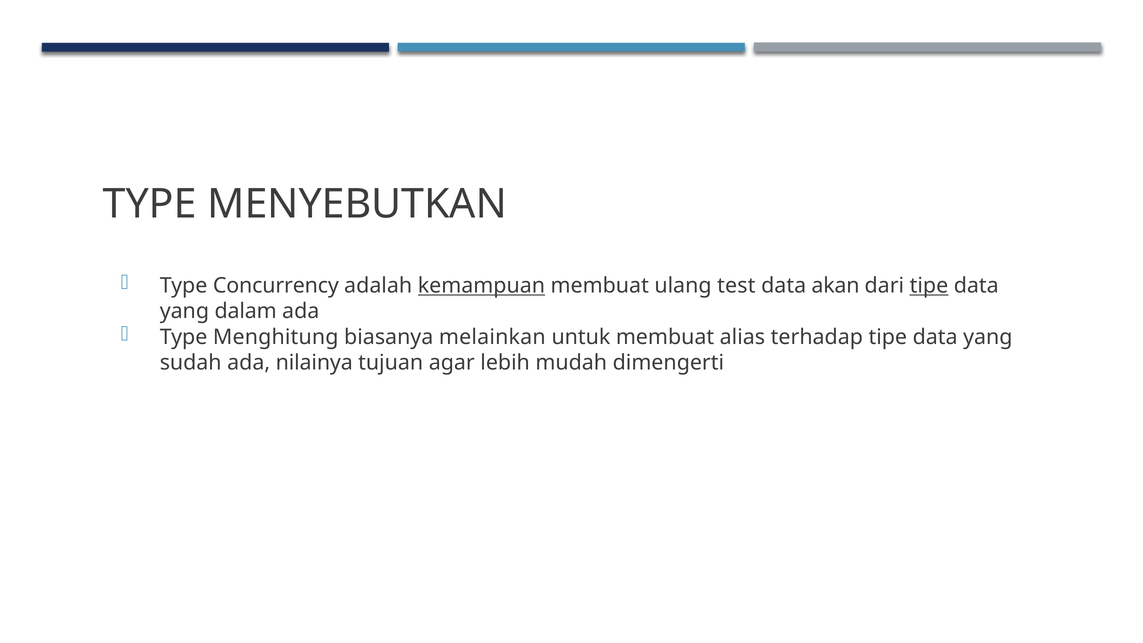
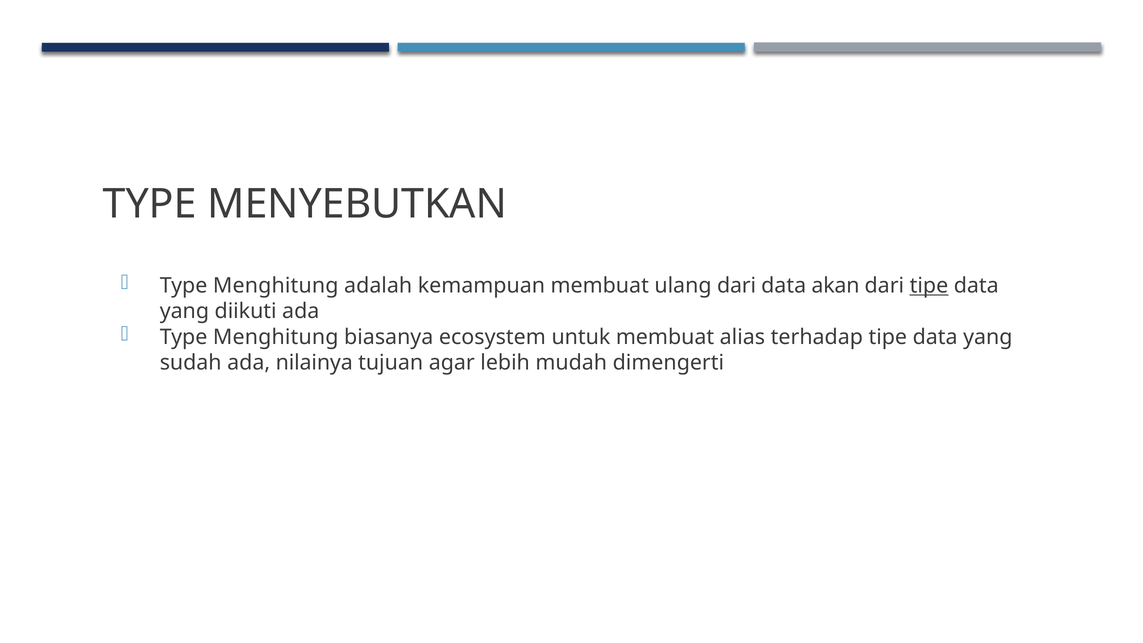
Concurrency: Concurrency -> Menghitung (276, 286)
kemampuan underline: present -> none (481, 286)
ulang test: test -> dari (737, 286)
dalam: dalam -> diikuti (246, 311)
melainkan: melainkan -> ecosystem (492, 337)
